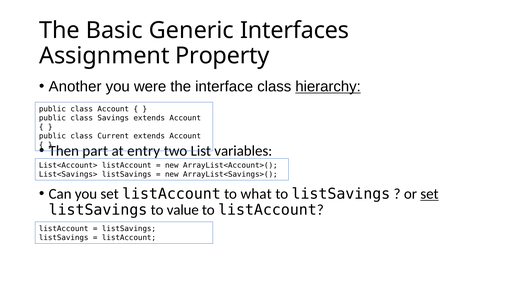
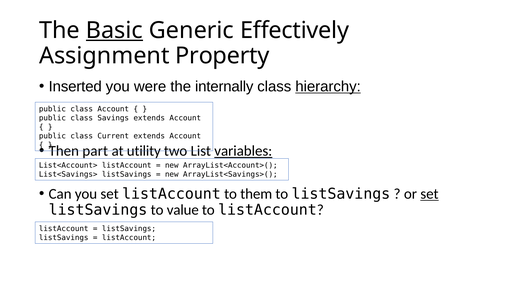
Basic underline: none -> present (114, 30)
Interfaces: Interfaces -> Effectively (295, 30)
Another: Another -> Inserted (75, 87)
interface: interface -> internally (224, 87)
entry: entry -> utility (144, 151)
variables underline: none -> present (243, 151)
what: what -> them (256, 194)
